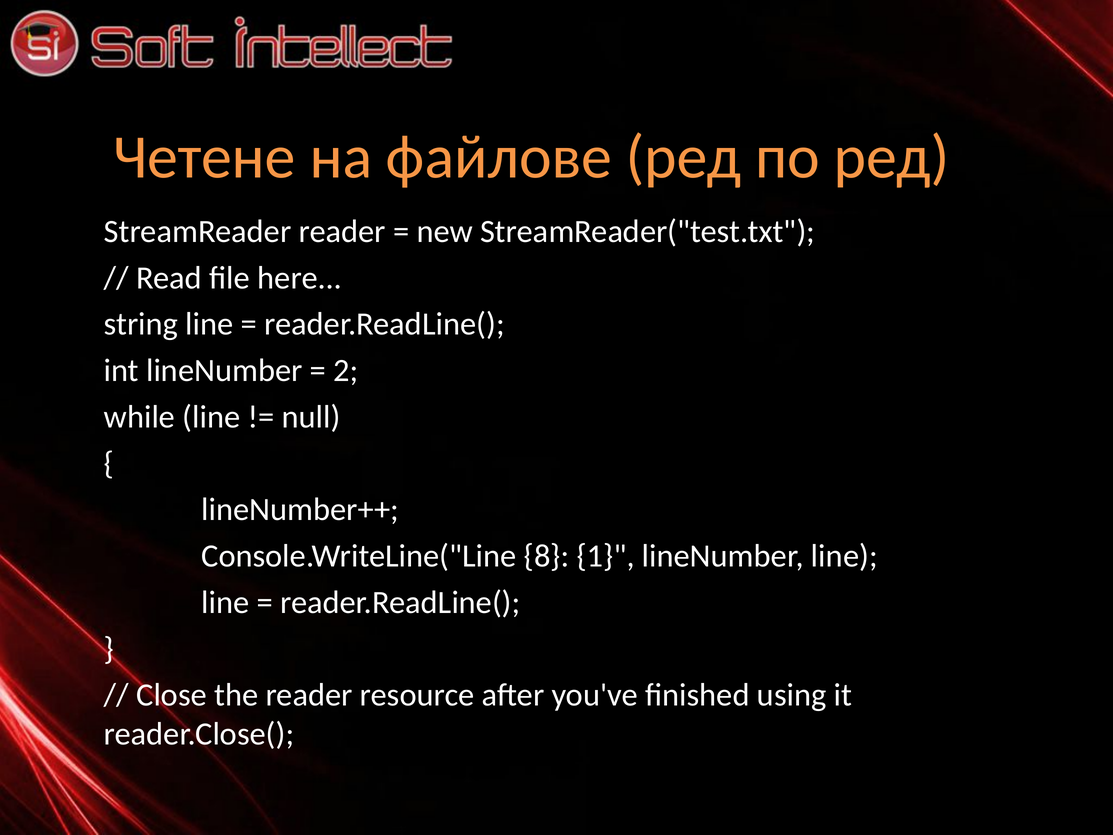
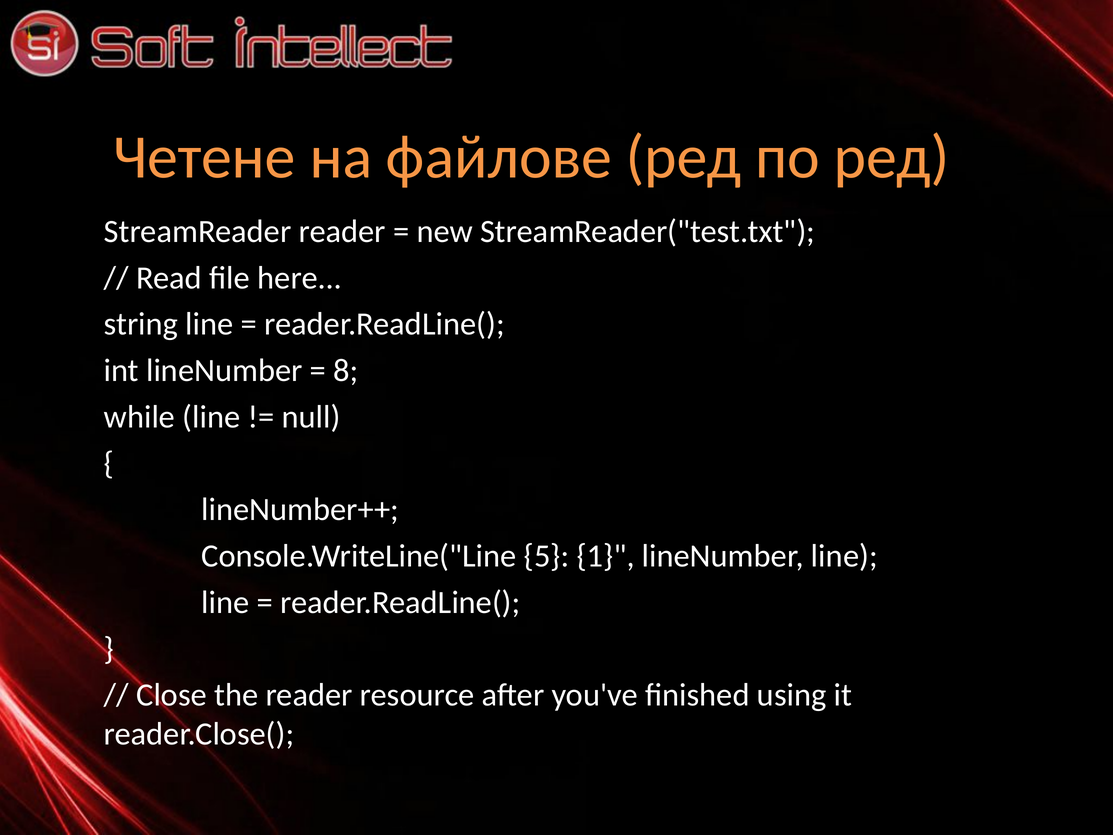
2: 2 -> 8 (346, 370)
8: 8 -> 5 (547, 556)
